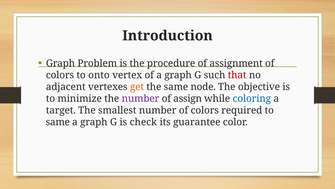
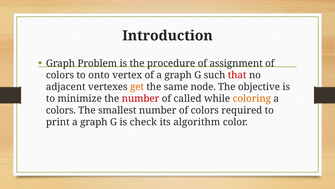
number colour: purple -> red (141, 98)
assign: assign -> called (188, 98)
coloring colour: blue -> orange (252, 98)
target: target -> colors (61, 110)
same: same -> print (58, 122)
guarantee: guarantee -> algorithm (197, 122)
